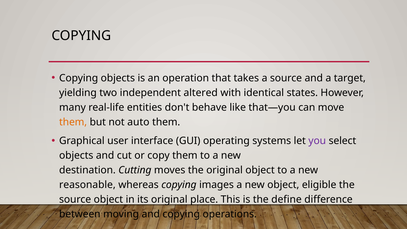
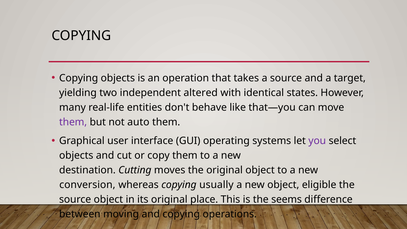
them colour: orange -> purple (73, 122)
reasonable: reasonable -> conversion (87, 185)
images: images -> usually (216, 185)
define: define -> seems (287, 200)
